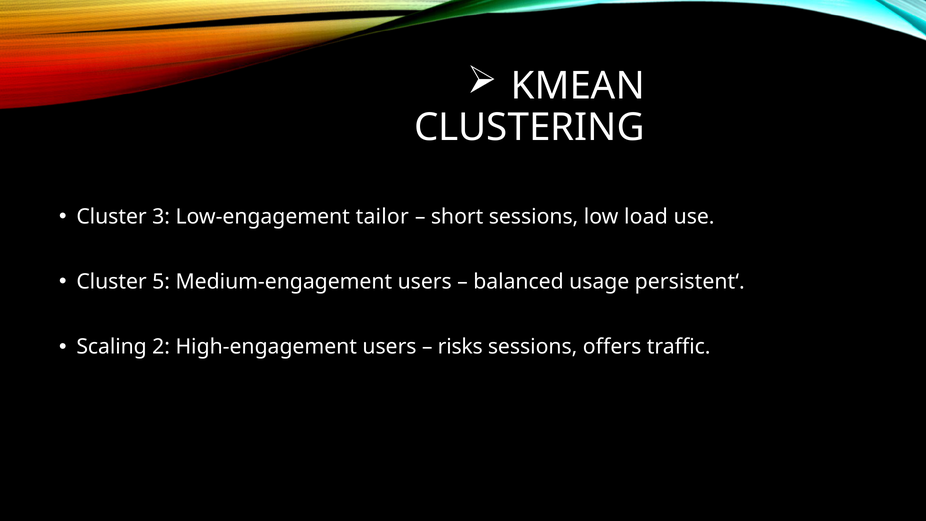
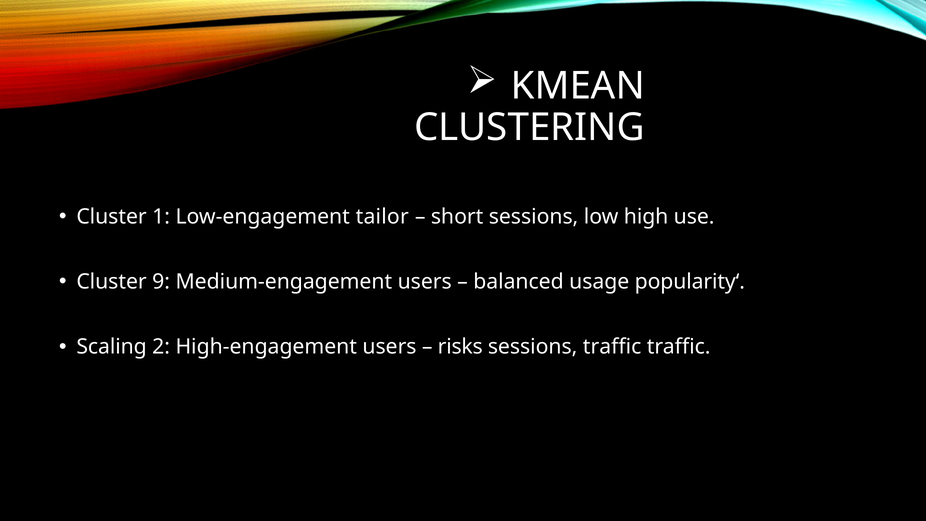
3: 3 -> 1 (161, 217)
load: load -> high (646, 217)
5: 5 -> 9 (161, 282)
persistent‘: persistent‘ -> popularity‘ (690, 282)
sessions offers: offers -> traffic (612, 347)
